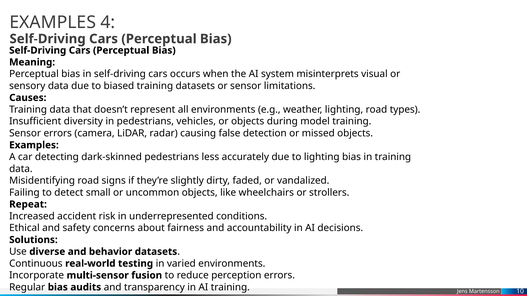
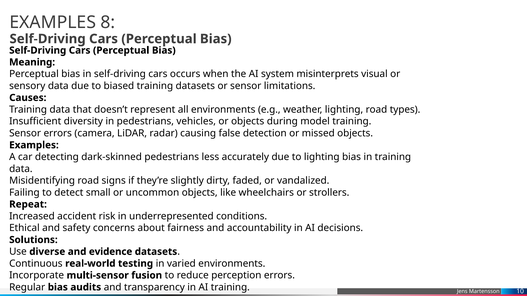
4: 4 -> 8 (108, 22)
behavior: behavior -> evidence (111, 252)
